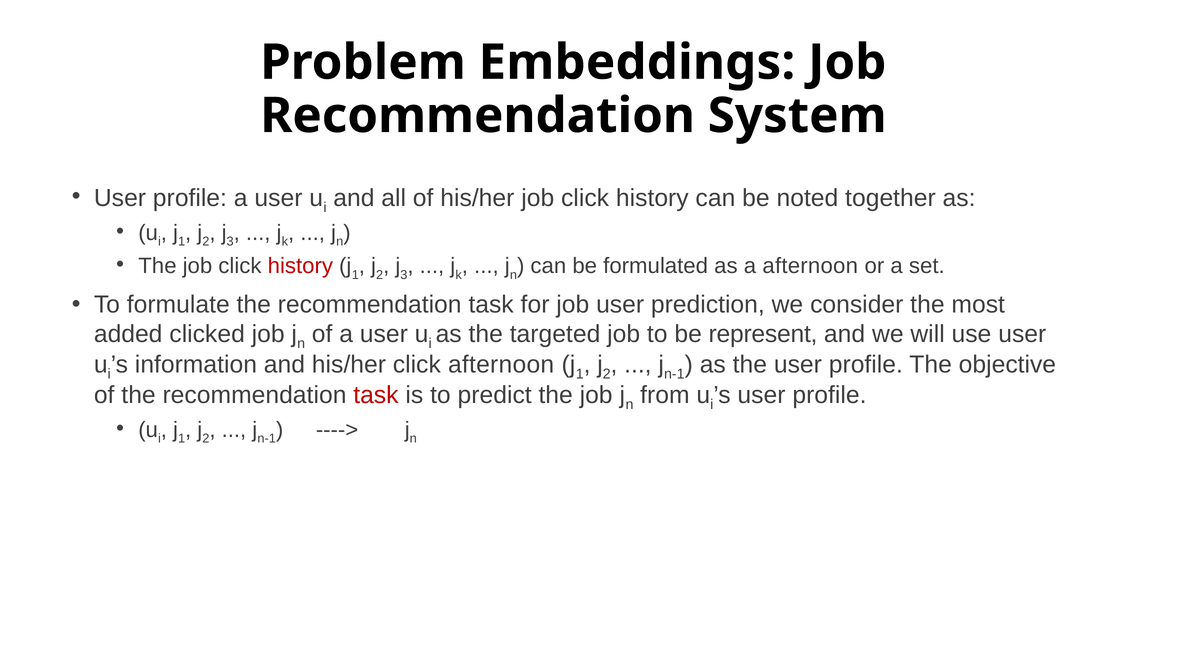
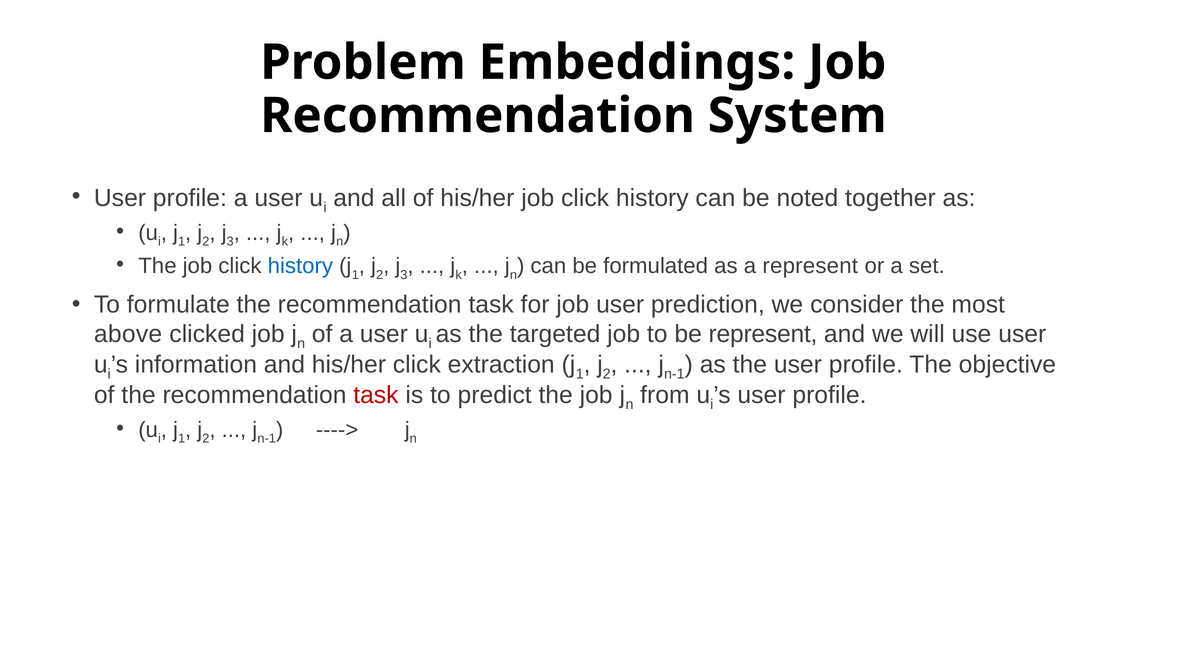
history colour: red -> blue (300, 266)
a afternoon: afternoon -> represent (810, 266)
added: added -> above (128, 334)
click afternoon: afternoon -> extraction (501, 364)
